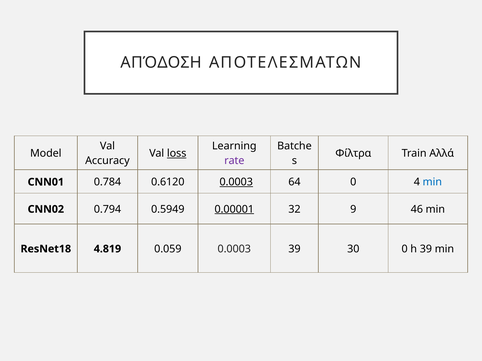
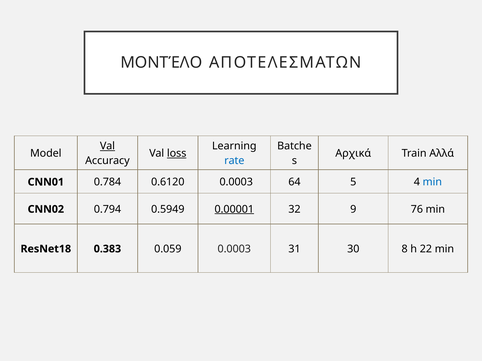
ΑΠΌΔΟΣΗ: ΑΠΌΔΟΣΗ -> ΜΟΝΤΈΛΟ (161, 63)
Val underline: none -> present (107, 146)
Φίλτρα: Φίλτρα -> Αρχικά (353, 154)
rate colour: purple -> blue (234, 161)
0.0003 underline: present -> none (236, 182)
64 0: 0 -> 5 (353, 182)
46: 46 -> 76 (417, 209)
4.819: 4.819 -> 0.383 (107, 249)
0.0003 39: 39 -> 31 (294, 249)
30 0: 0 -> 8 (405, 249)
h 39: 39 -> 22 (426, 249)
